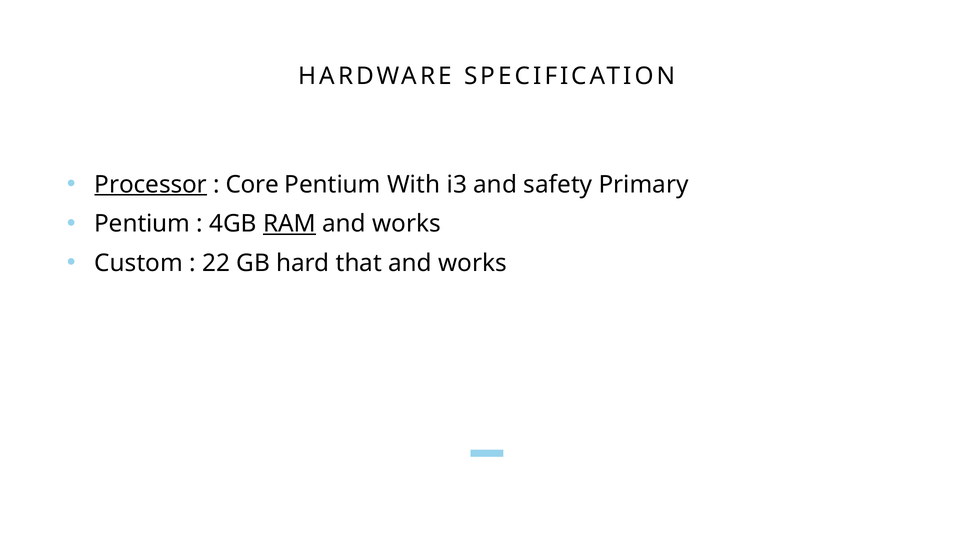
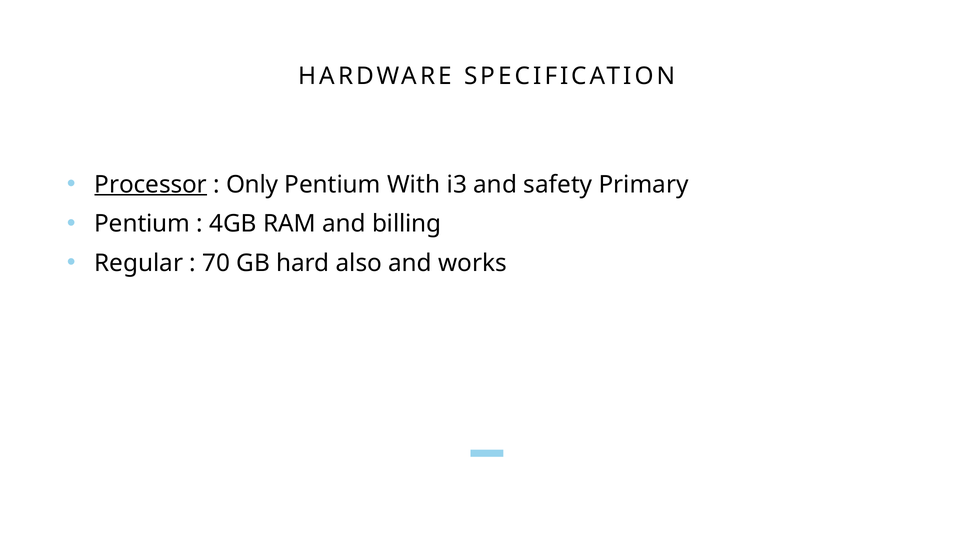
Core: Core -> Only (252, 184)
RAM underline: present -> none (289, 224)
works: works -> billing (407, 224)
Custom: Custom -> Regular (139, 263)
22: 22 -> 70 (216, 263)
that: that -> also (359, 263)
